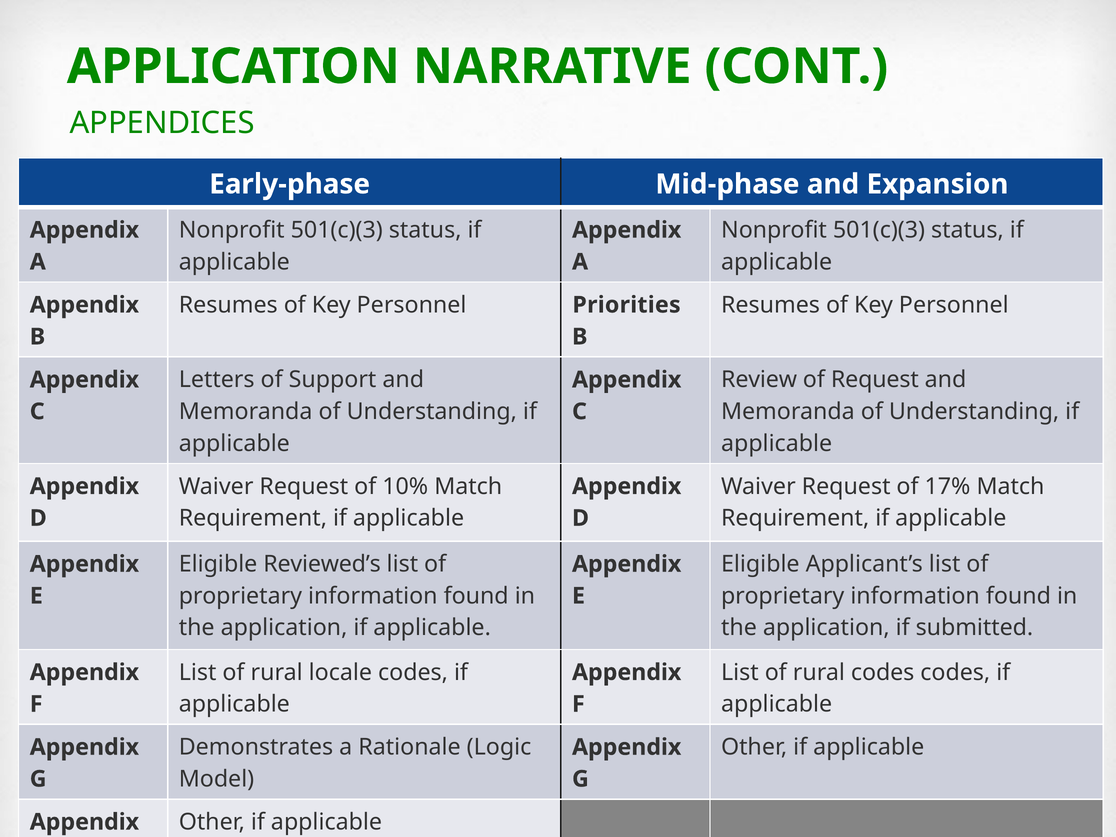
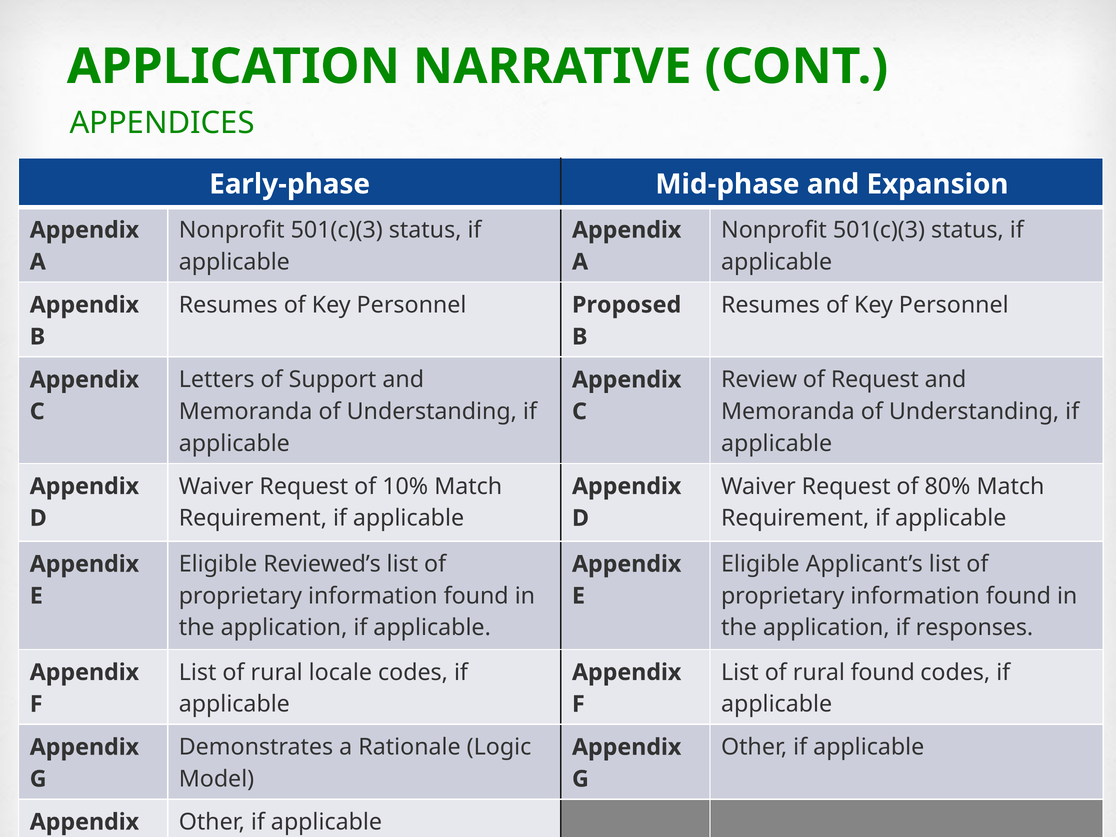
Priorities: Priorities -> Proposed (627, 305)
17%: 17% -> 80% (947, 486)
submitted: submitted -> responses (974, 628)
rural codes: codes -> found (883, 672)
